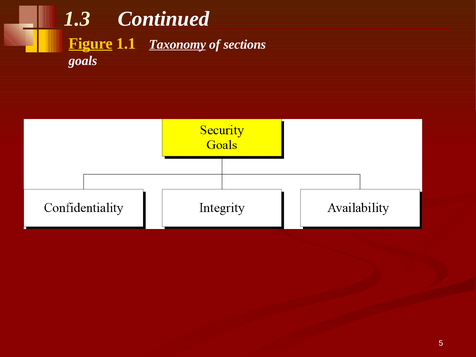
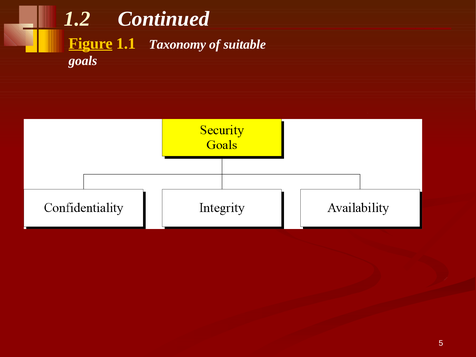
1.3: 1.3 -> 1.2 (77, 19)
Taxonomy underline: present -> none (177, 44)
sections: sections -> suitable (245, 44)
